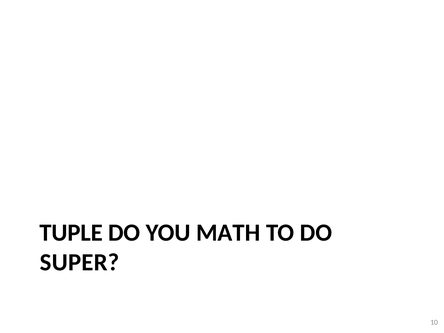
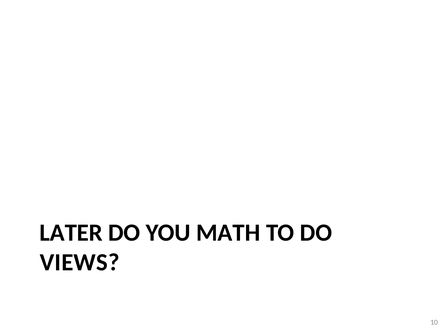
TUPLE: TUPLE -> LATER (71, 233)
SUPER: SUPER -> VIEWS (80, 262)
